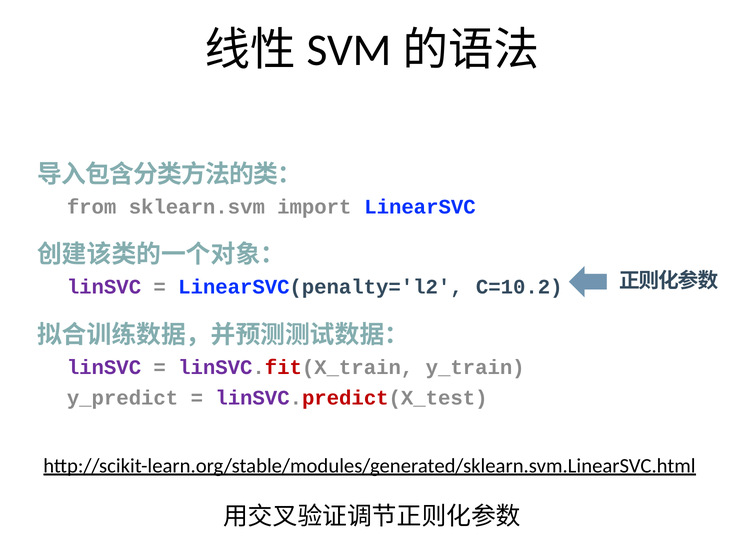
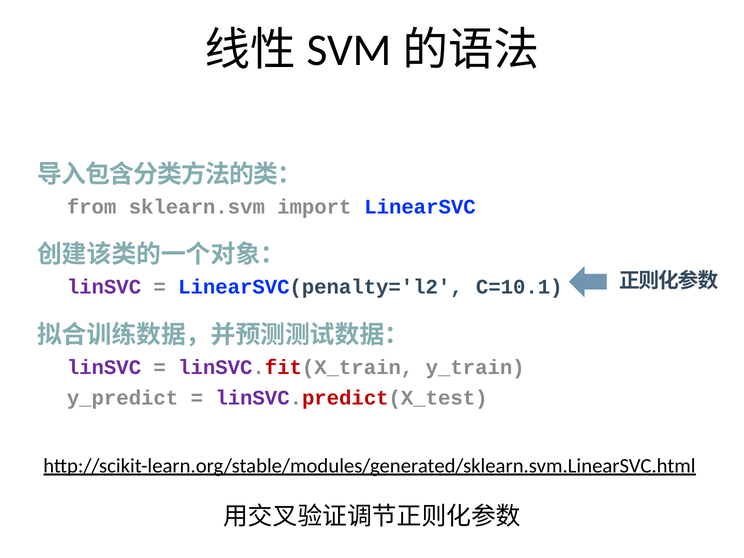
C=10.2: C=10.2 -> C=10.1 (519, 287)
